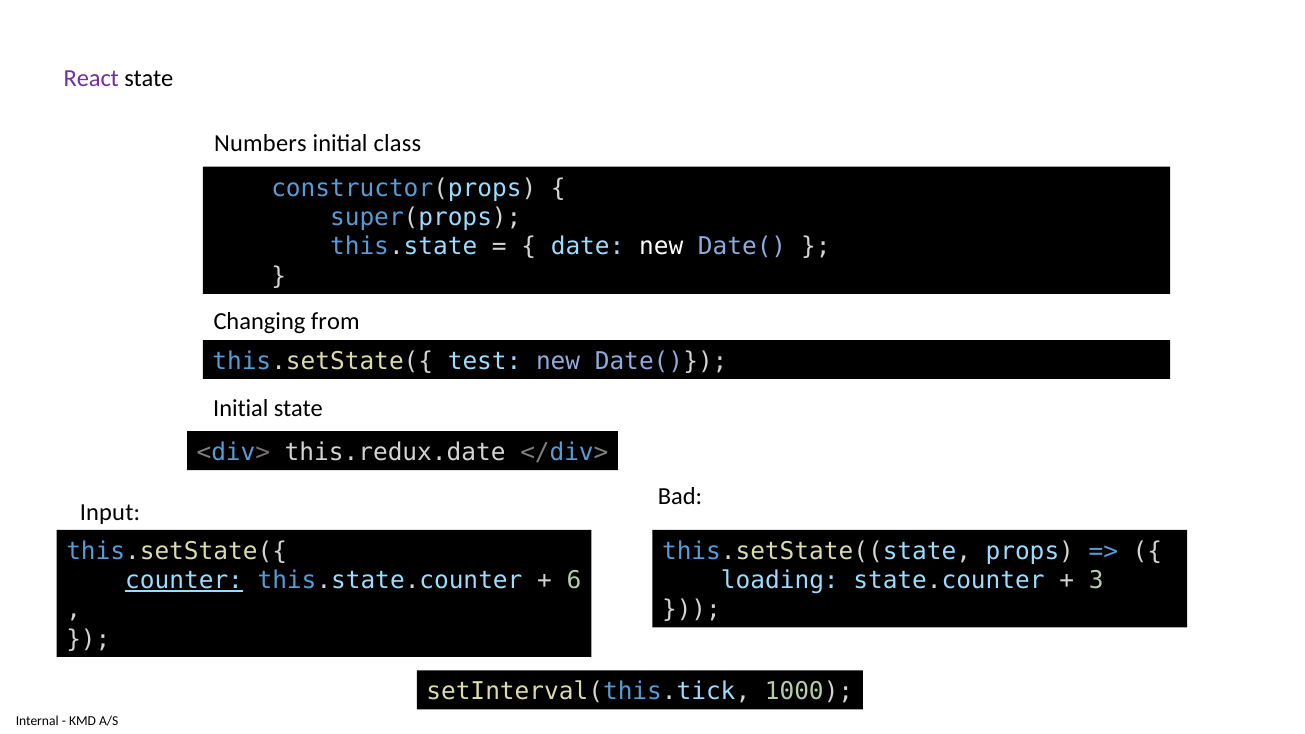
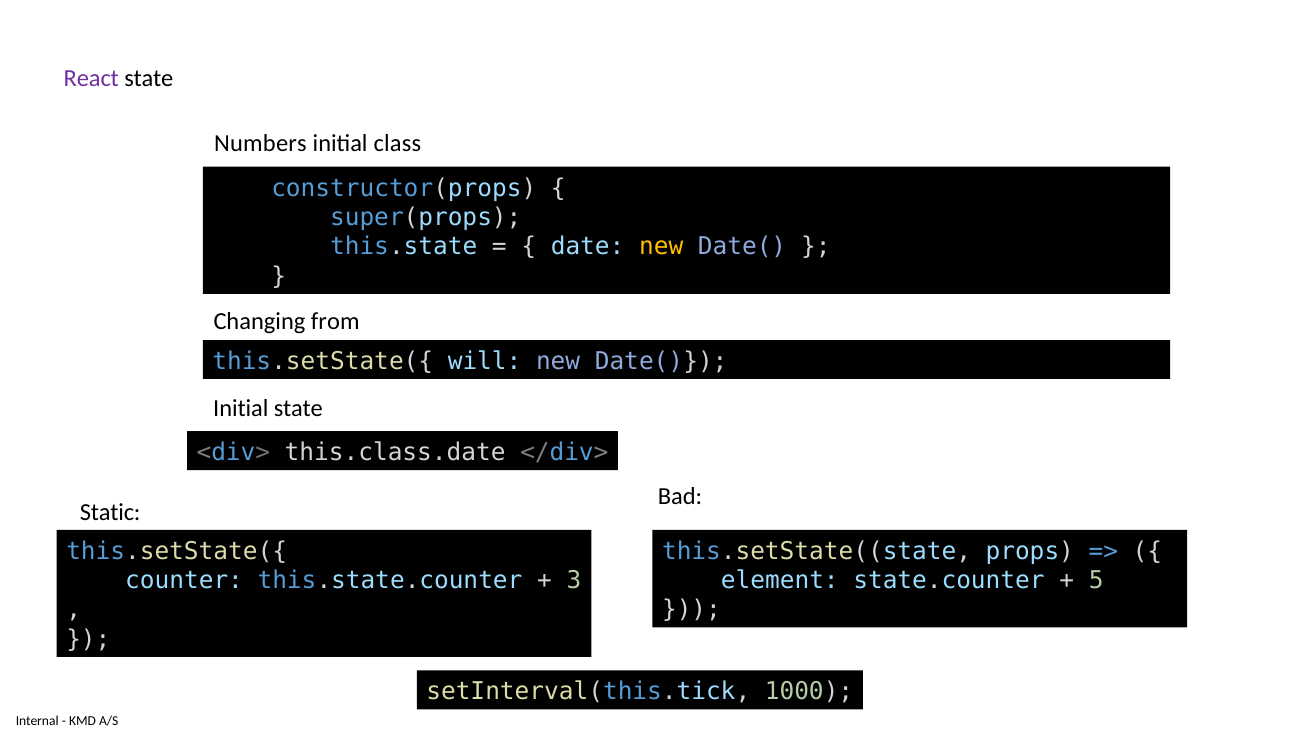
new colour: white -> yellow (661, 247)
test: test -> will (485, 361)
this.redux.date: this.redux.date -> this.class.date (395, 452)
Input: Input -> Static (110, 512)
counter underline: present -> none (184, 580)
6: 6 -> 3 (574, 580)
loading: loading -> element (780, 580)
3: 3 -> 5 (1096, 580)
